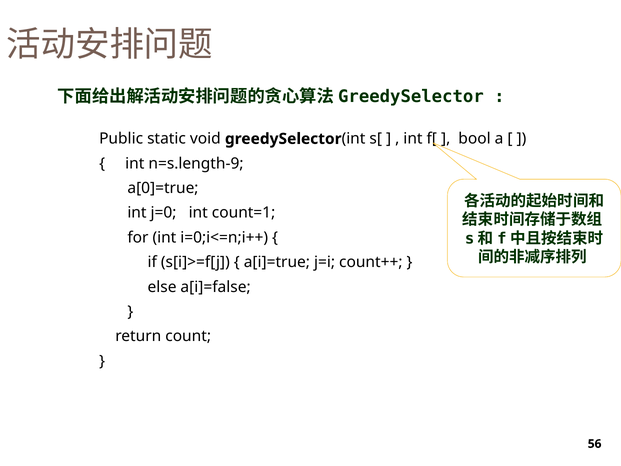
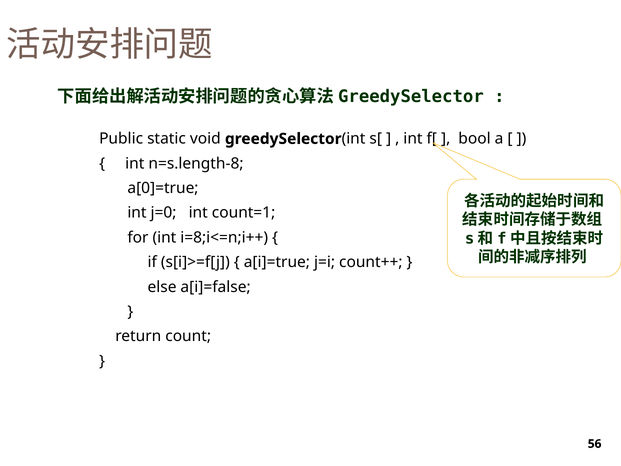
n=s.length-9: n=s.length-9 -> n=s.length-8 (196, 163)
i=0;i<=n;i++: i=0;i<=n;i++ -> i=8;i<=n;i++ (224, 237)
